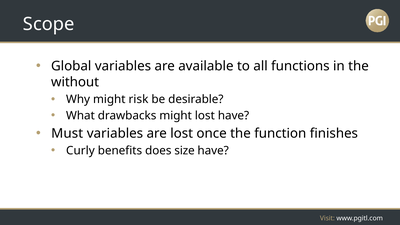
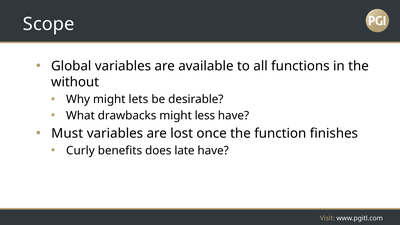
risk: risk -> lets (138, 99)
might lost: lost -> less (205, 116)
size: size -> late (185, 151)
